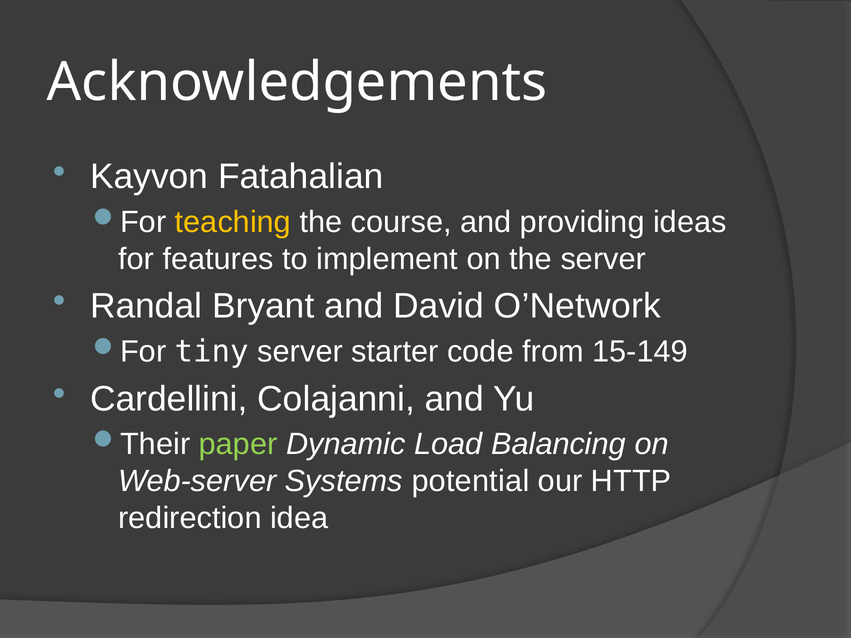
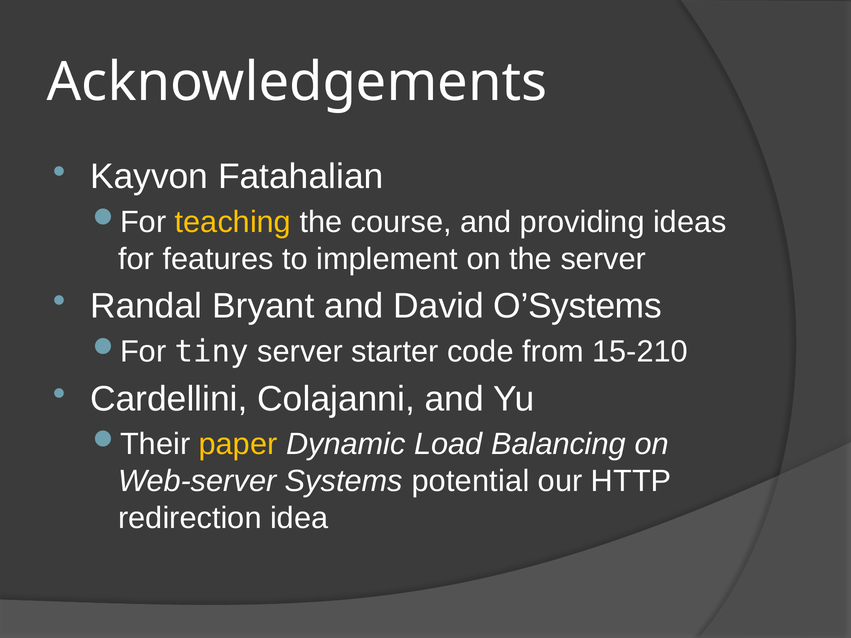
O’Network: O’Network -> O’Systems (578, 306)
15-149: 15-149 -> 15-210 (640, 352)
paper colour: light green -> yellow (238, 445)
